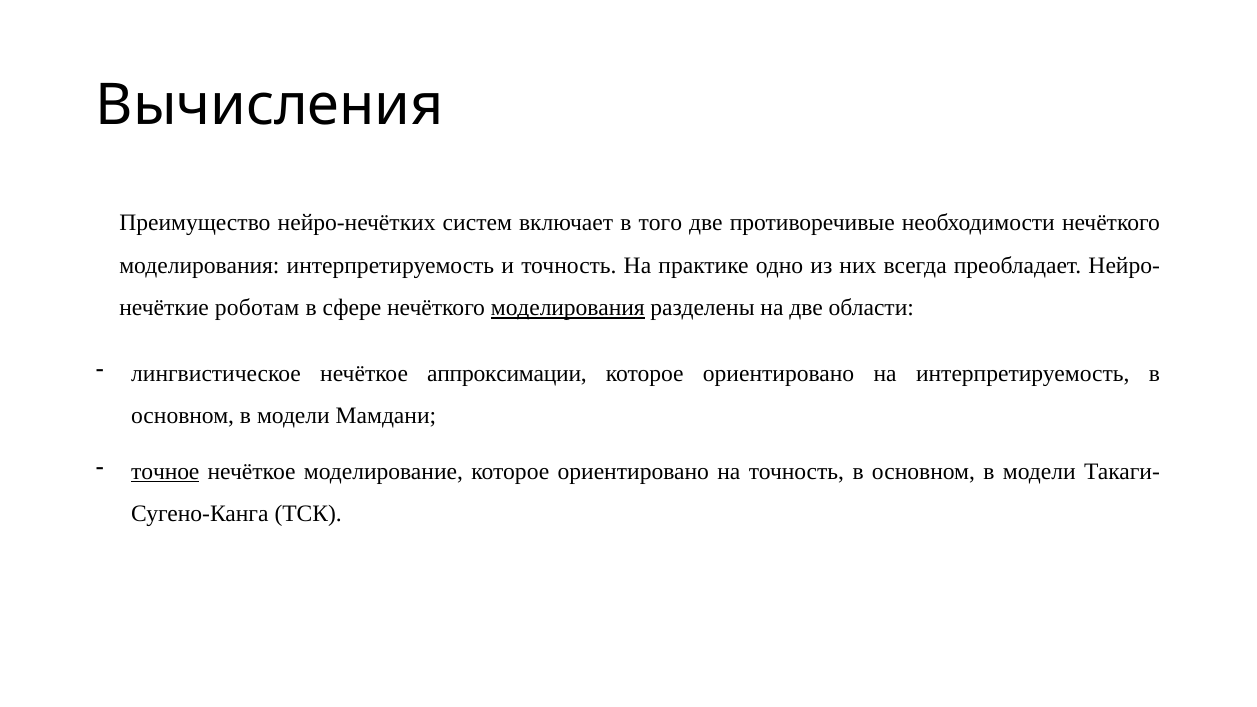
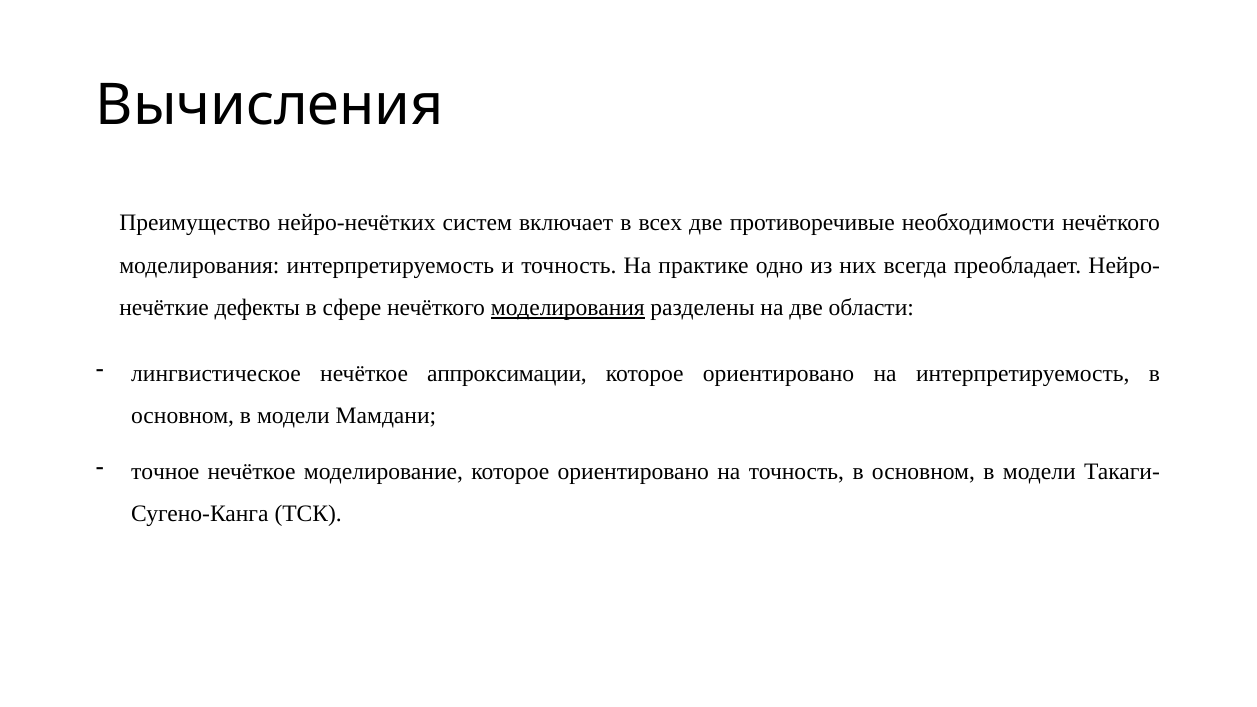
того: того -> всех (660, 223)
роботам: роботам -> дефекты (257, 308)
точное underline: present -> none (165, 472)
